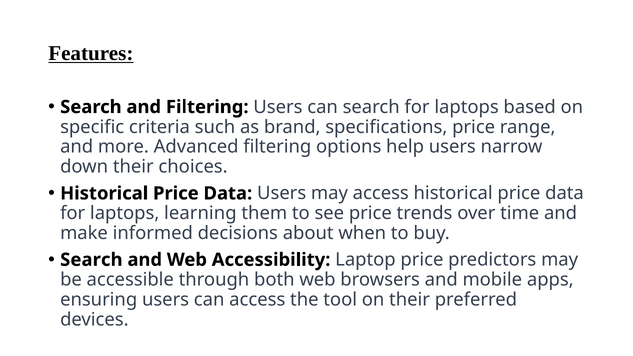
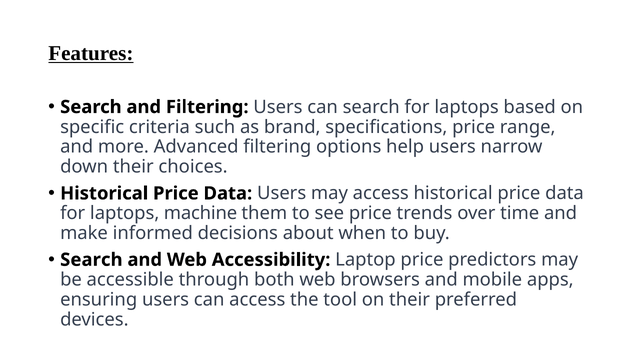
learning: learning -> machine (200, 213)
